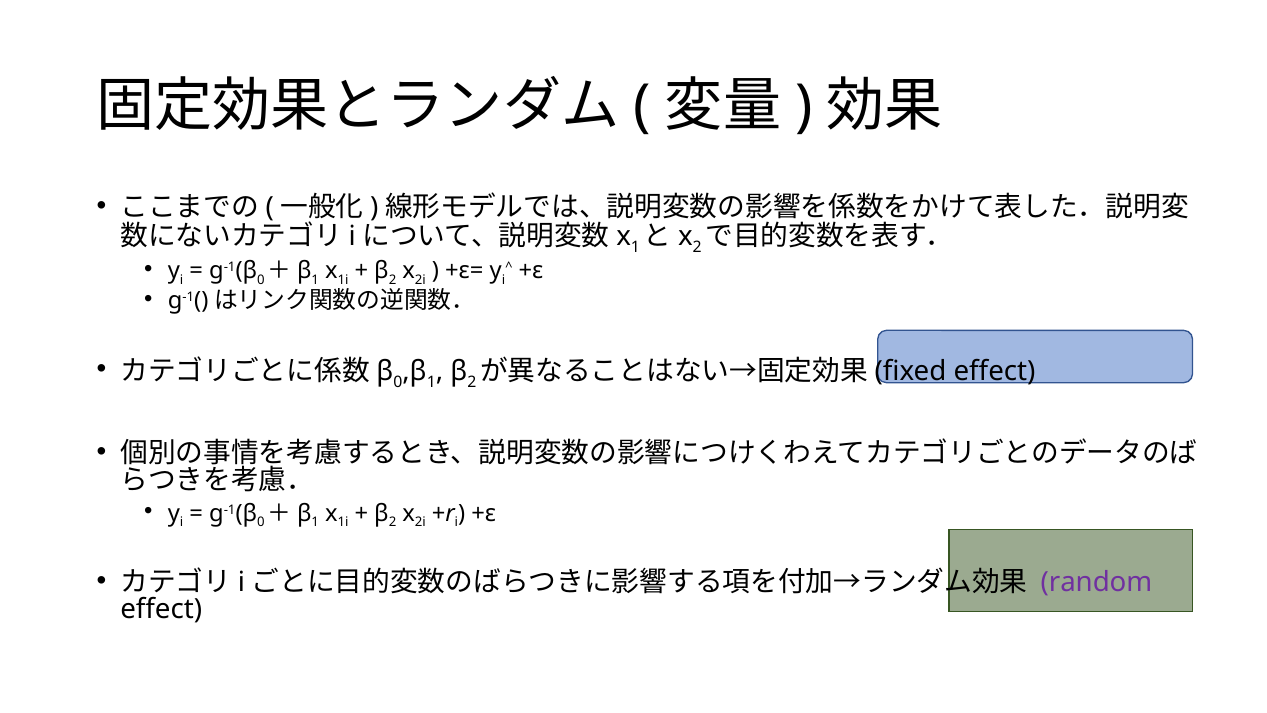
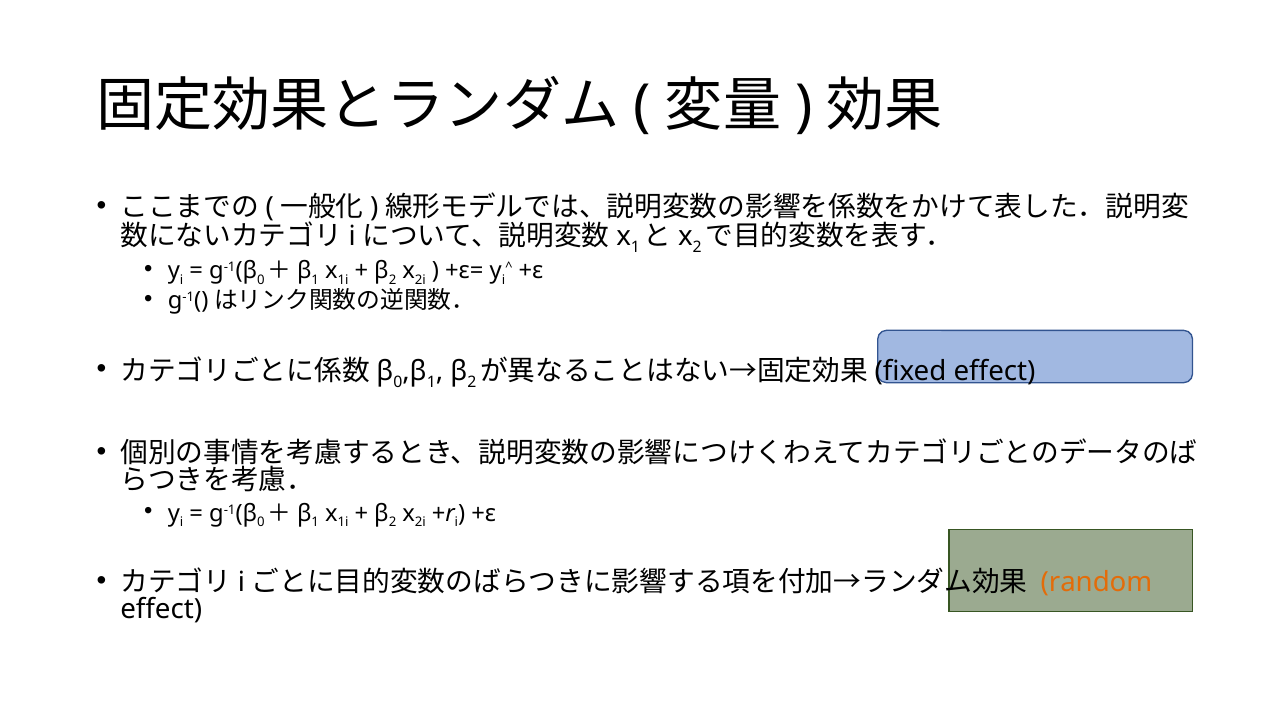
random colour: purple -> orange (1096, 582)
